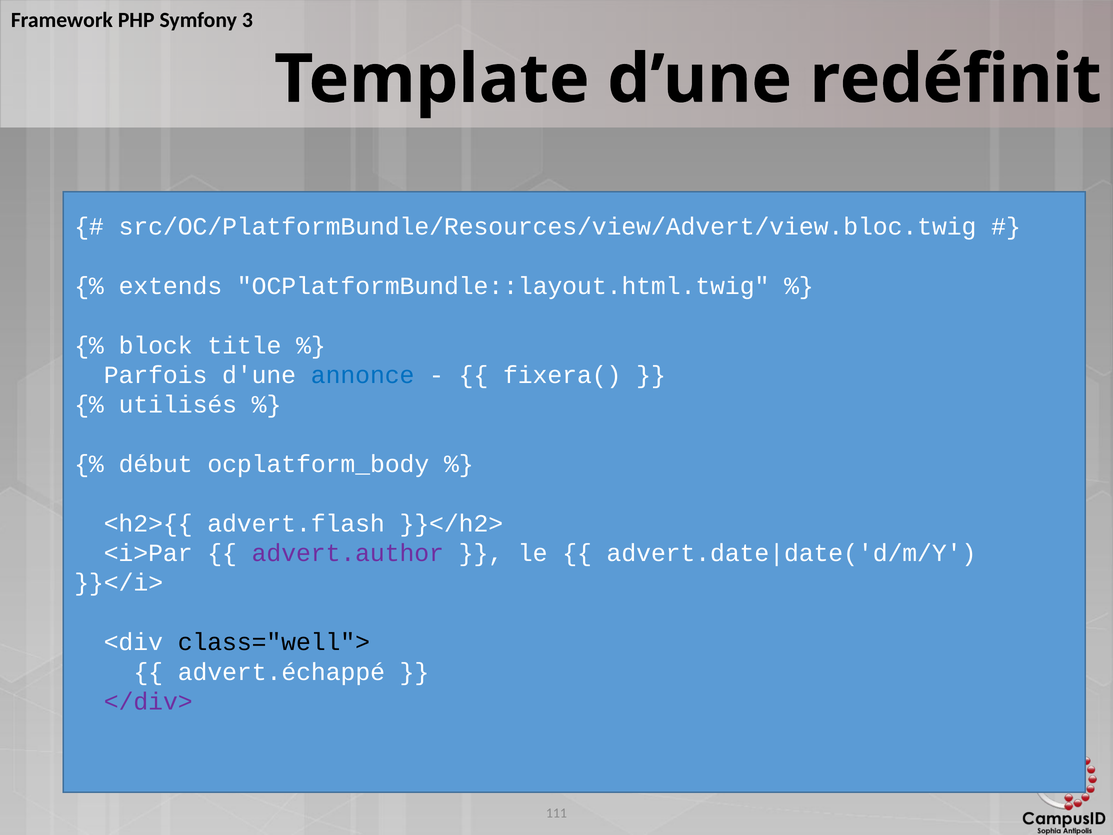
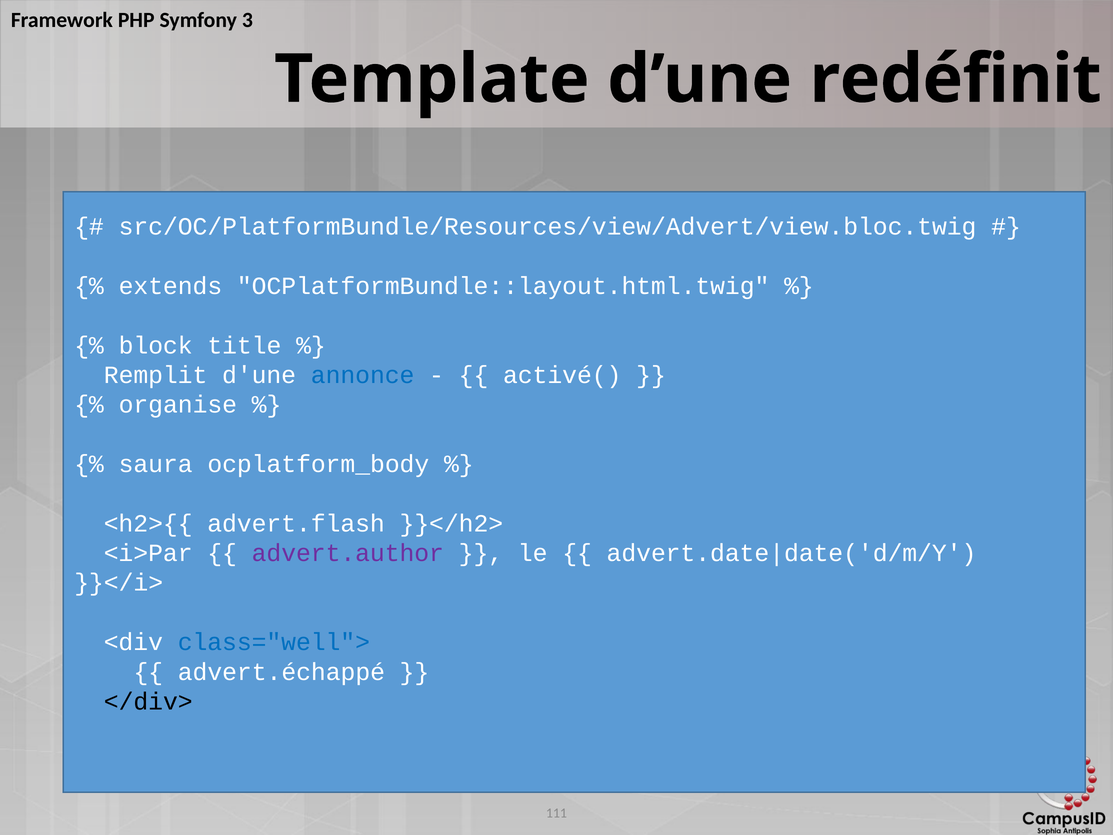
Parfois: Parfois -> Remplit (156, 375)
fixera(: fixera( -> activé( (562, 375)
utilisés: utilisés -> organise (178, 405)
début: début -> saura (156, 464)
class="well"> colour: black -> blue (274, 642)
</div> colour: purple -> black (148, 701)
